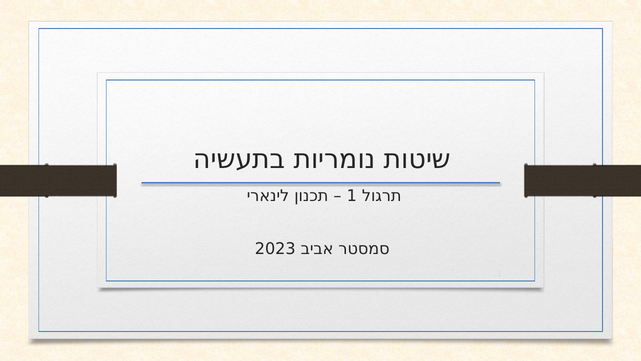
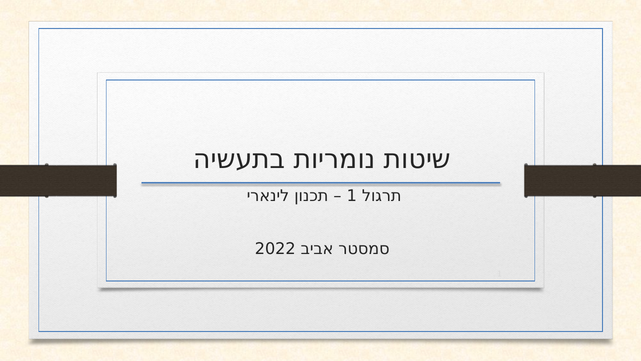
2023: 2023 -> 2022 (275, 249)
